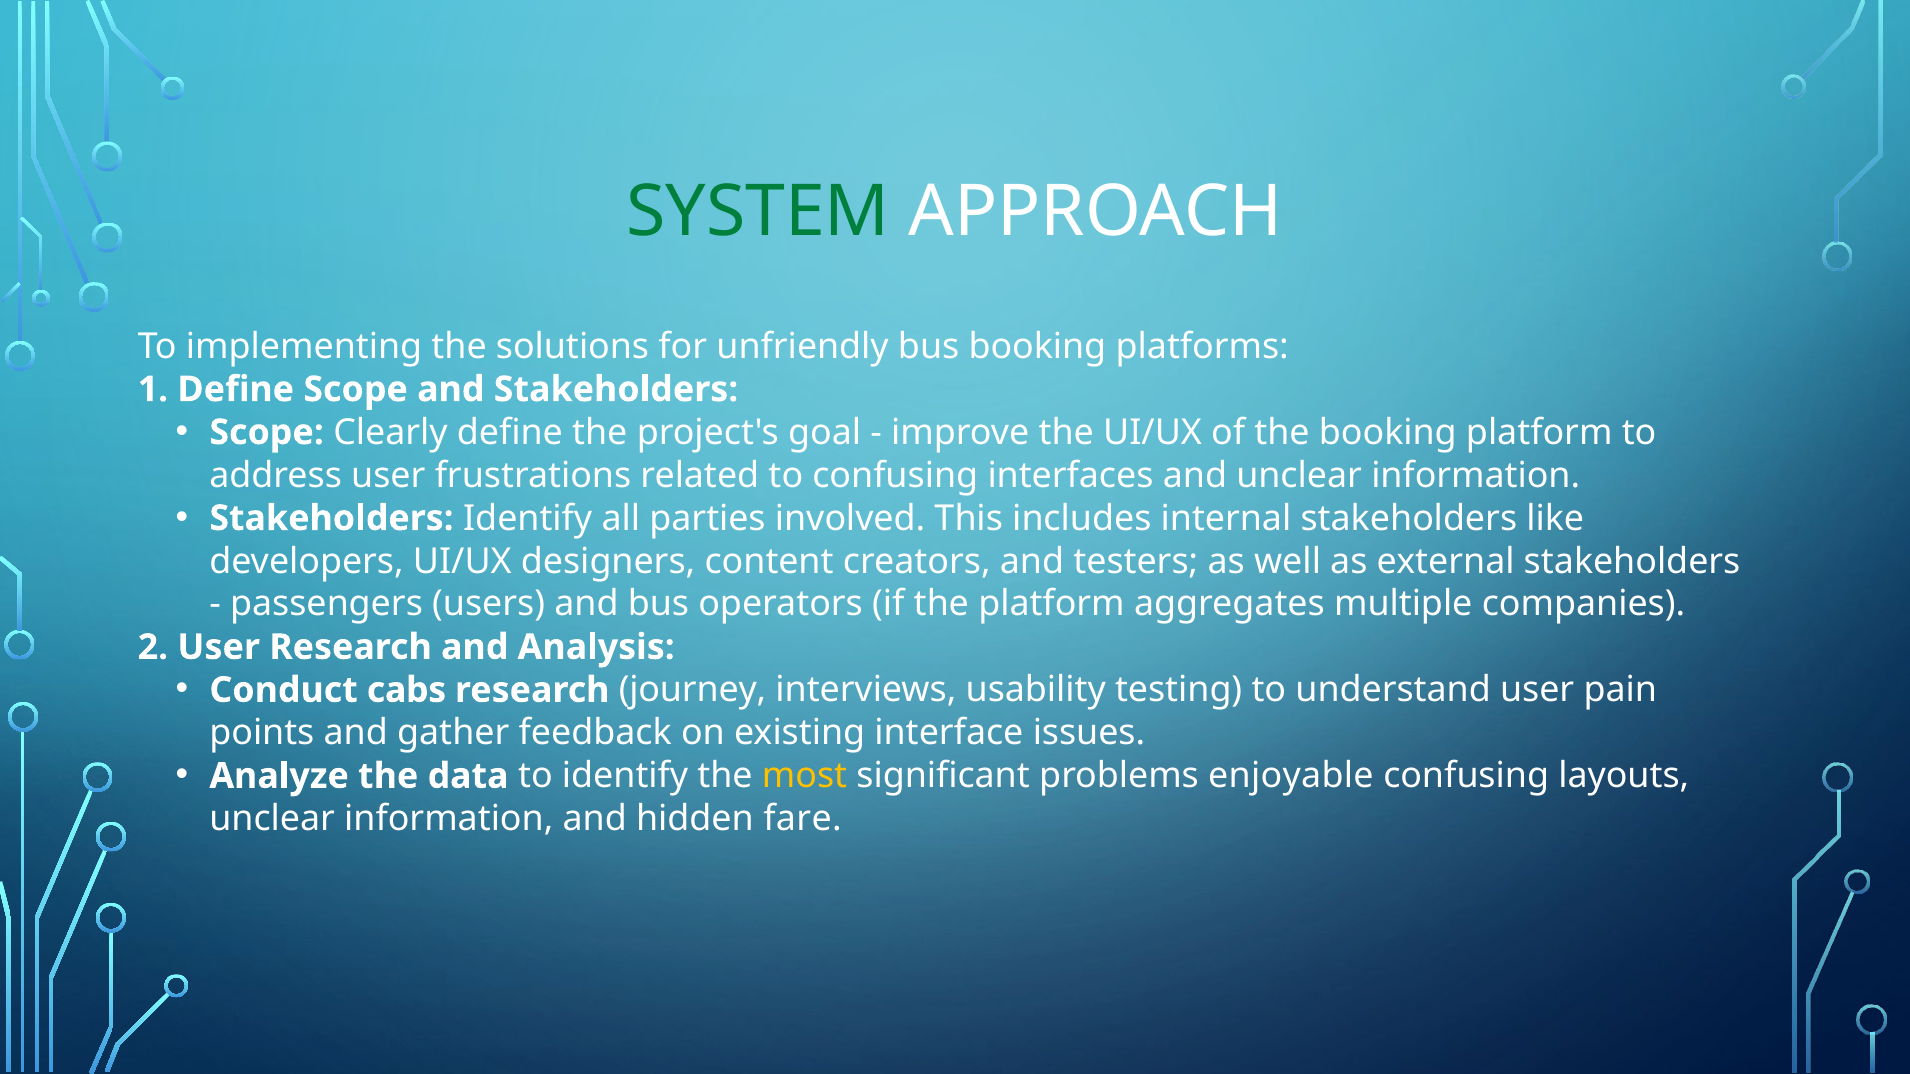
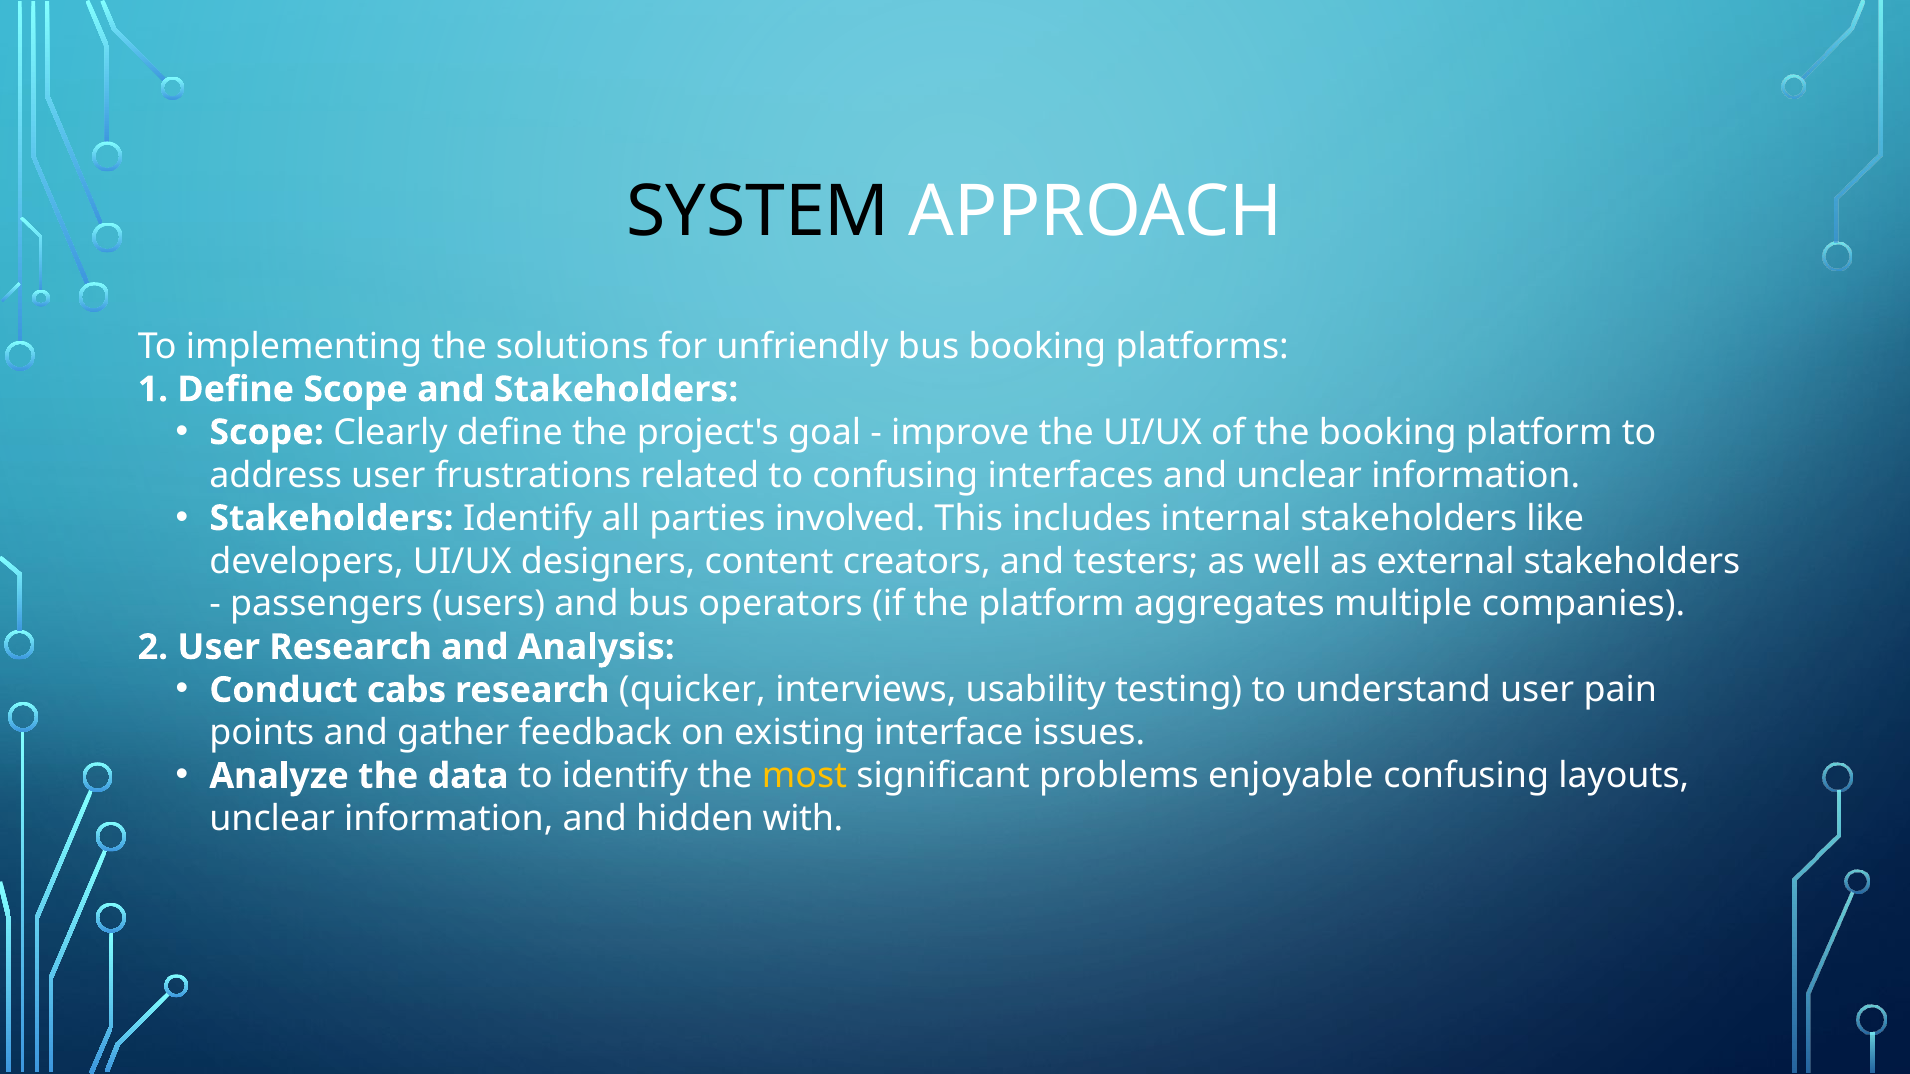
SYSTEM colour: green -> black (758, 212)
journey: journey -> quicker (692, 690)
fare: fare -> with (803, 819)
